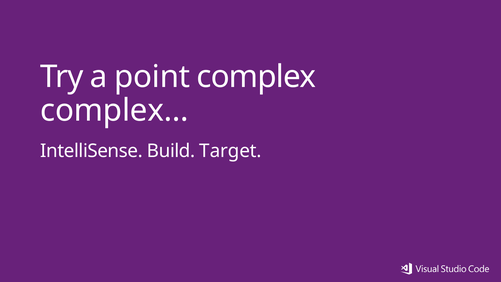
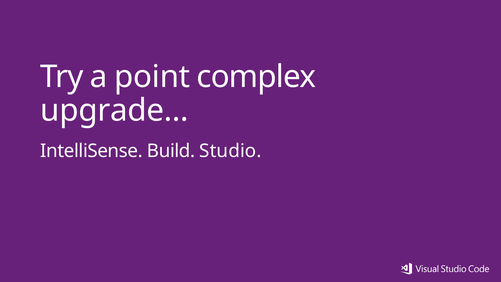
complex…: complex… -> upgrade… (114, 111)
Target: Target -> Studio (230, 151)
